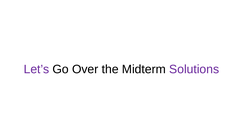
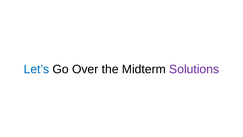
Let’s colour: purple -> blue (36, 69)
